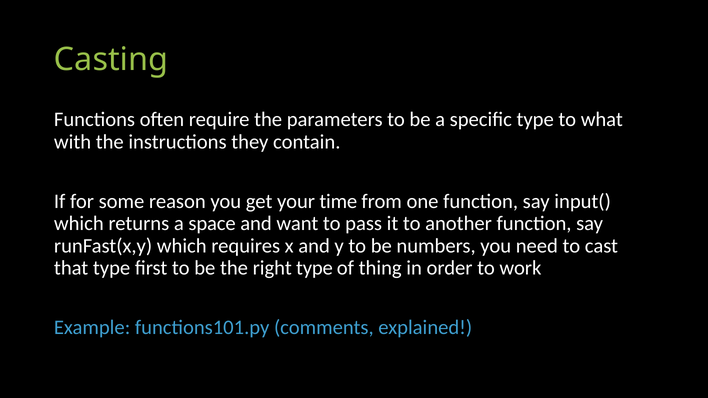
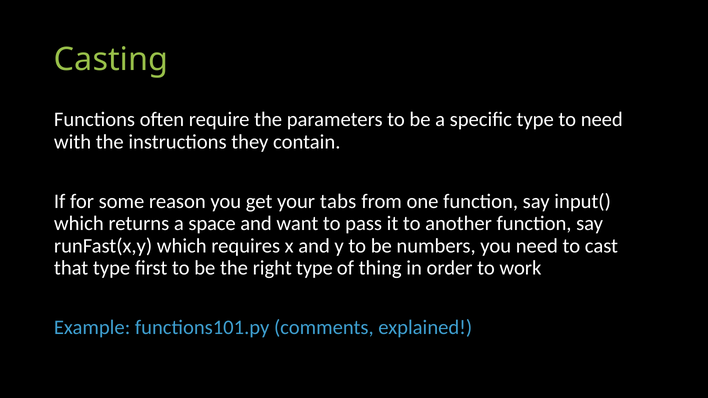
to what: what -> need (602, 120)
time: time -> tabs (338, 201)
